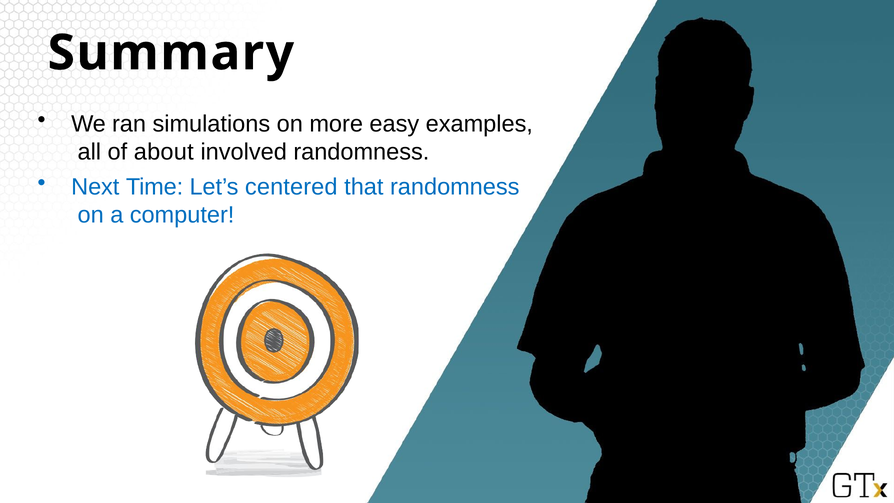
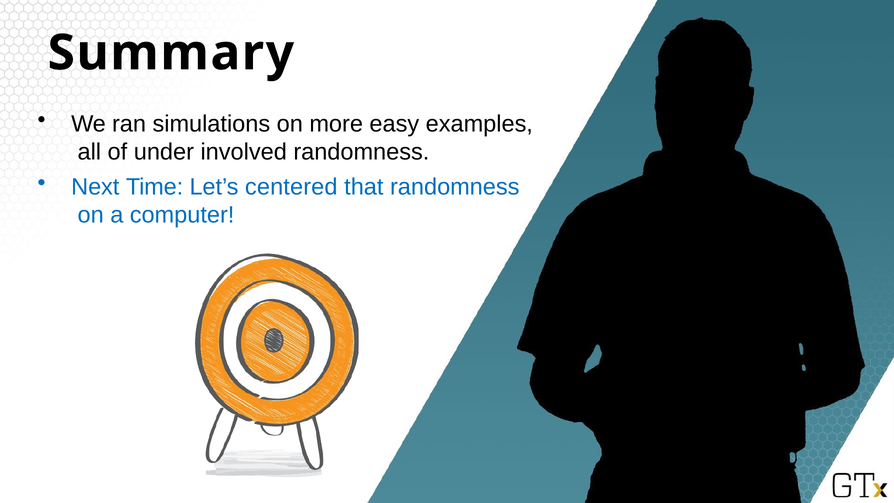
about: about -> under (164, 152)
